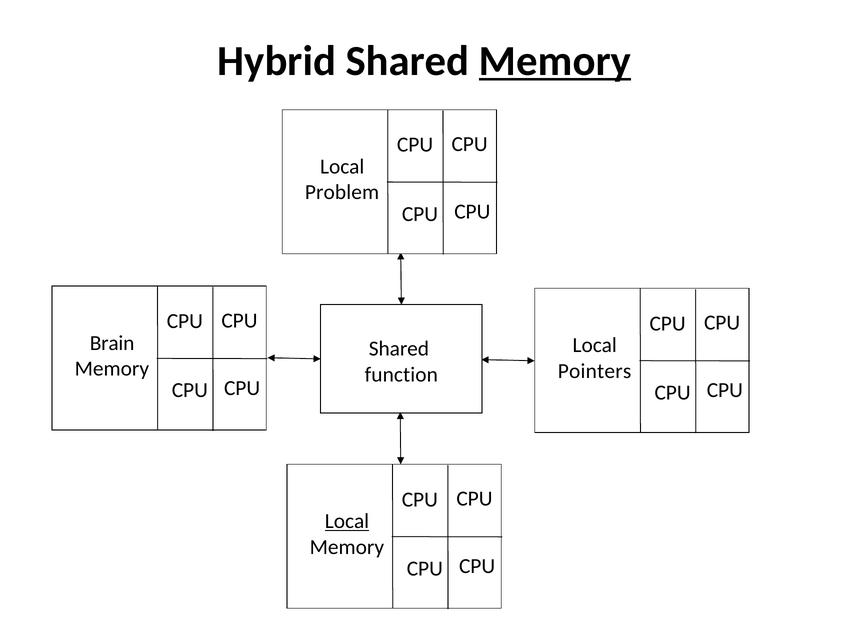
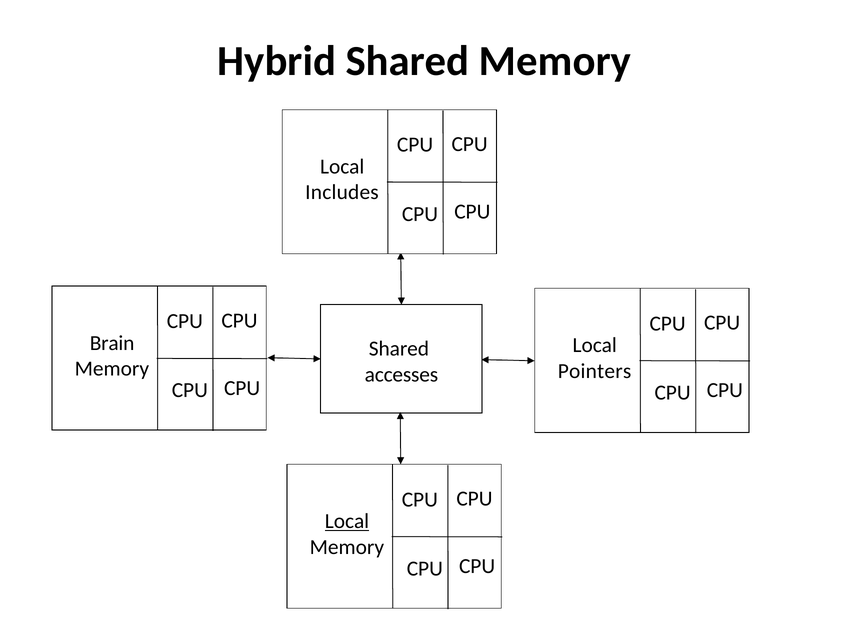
Memory underline: present -> none (555, 61)
Problem: Problem -> Includes (342, 192)
function: function -> accesses (401, 375)
